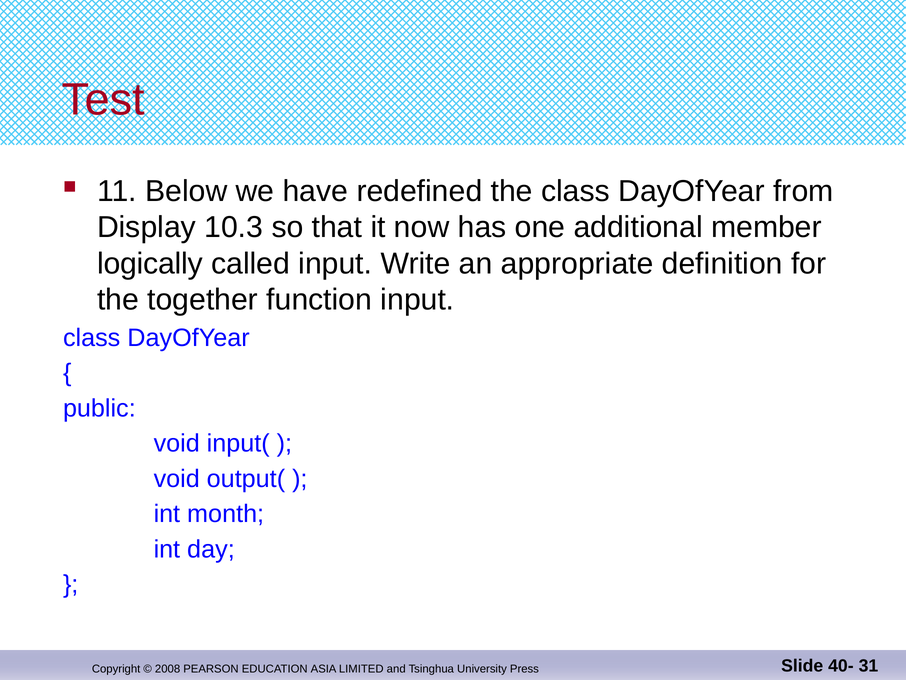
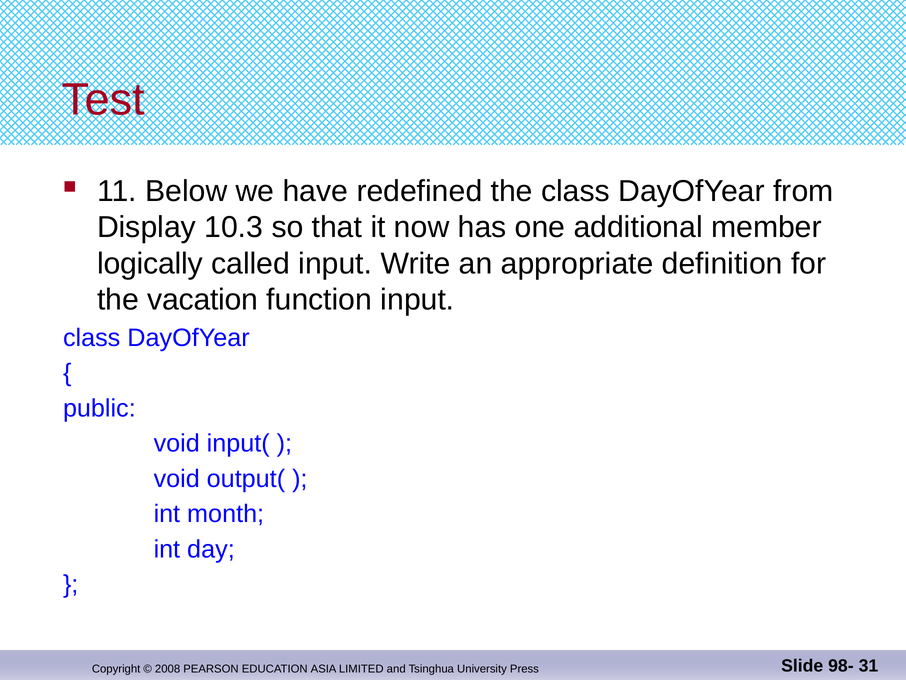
together: together -> vacation (203, 300)
40-: 40- -> 98- (841, 666)
